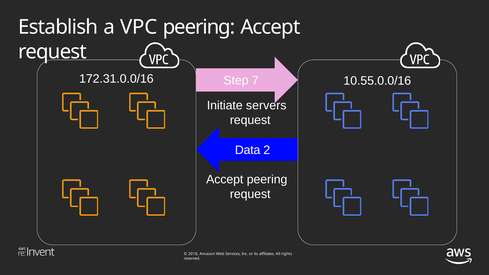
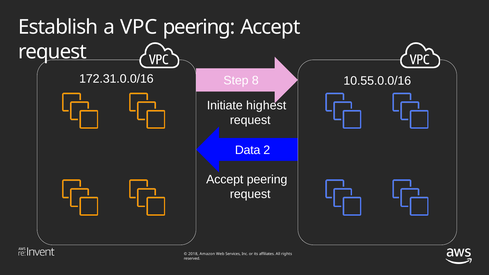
7: 7 -> 8 (255, 80)
servers: servers -> highest (266, 106)
